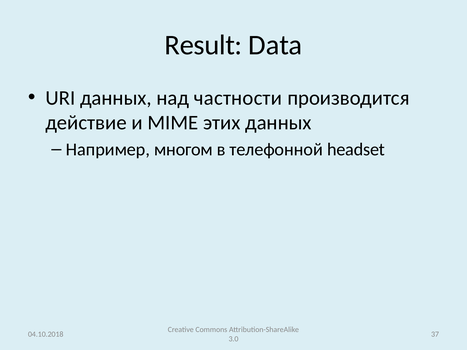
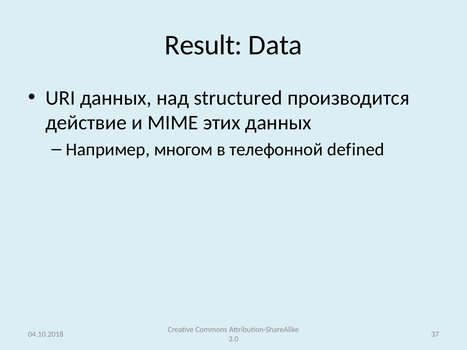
частности: частности -> structured (238, 98)
headset: headset -> defined (356, 150)
